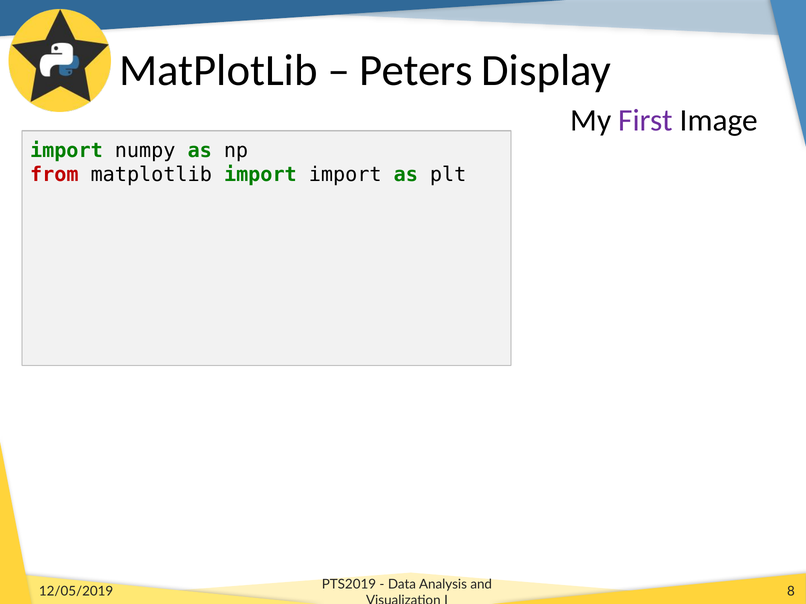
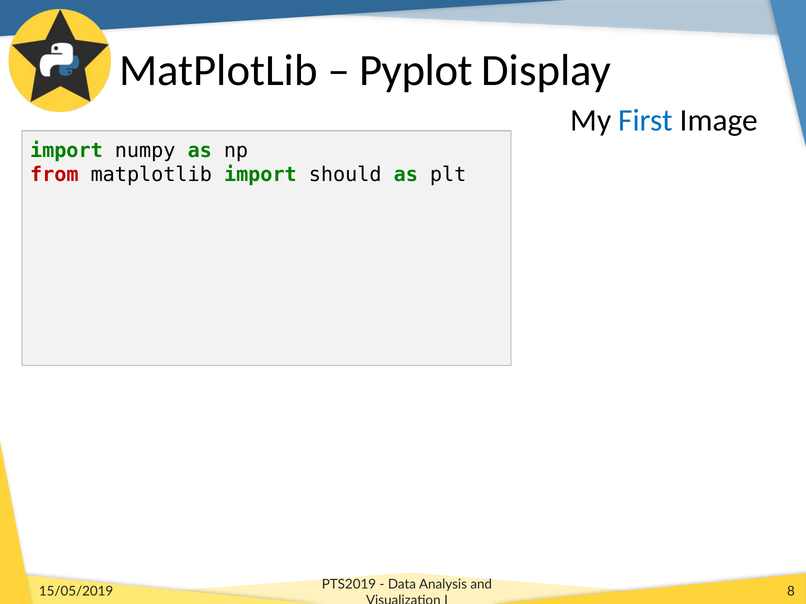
Peters: Peters -> Pyplot (416, 71)
First colour: purple -> blue (646, 120)
import import: import -> should (345, 175)
12/05/2019: 12/05/2019 -> 15/05/2019 (76, 592)
